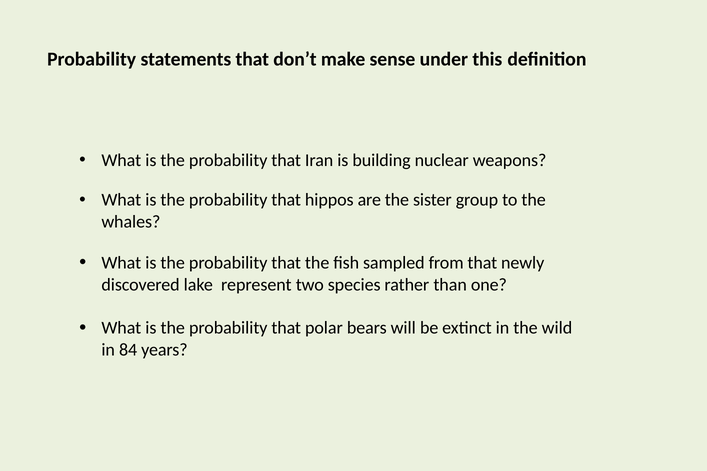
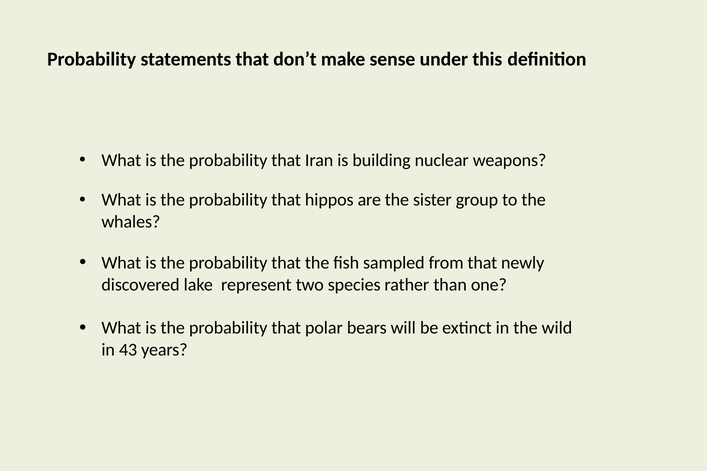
84: 84 -> 43 (128, 350)
